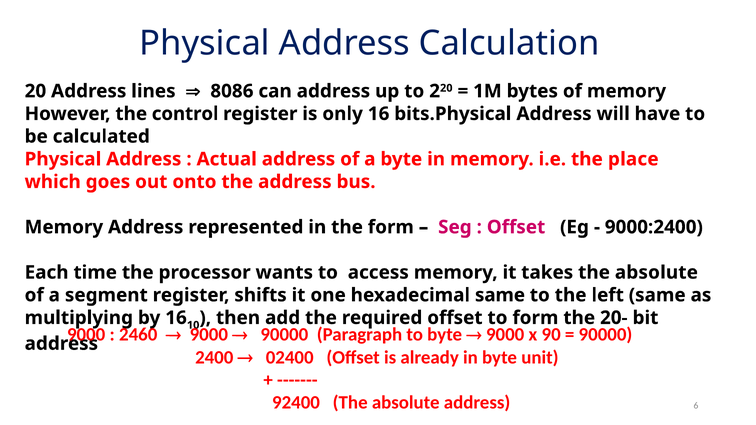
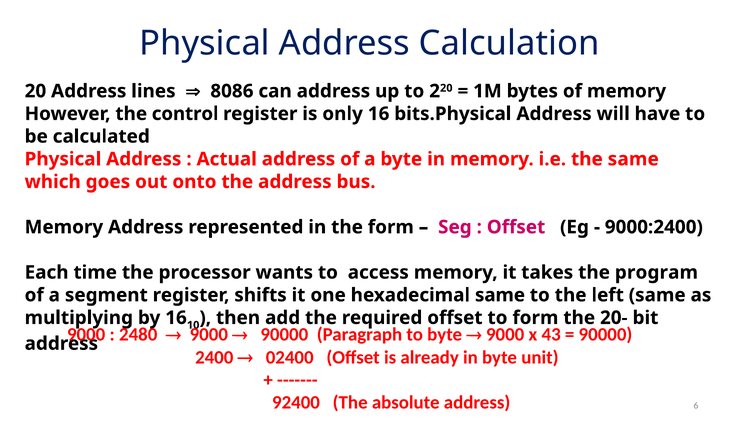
the place: place -> same (633, 159)
takes the absolute: absolute -> program (656, 273)
2460: 2460 -> 2480 (138, 335)
90: 90 -> 43 (551, 335)
